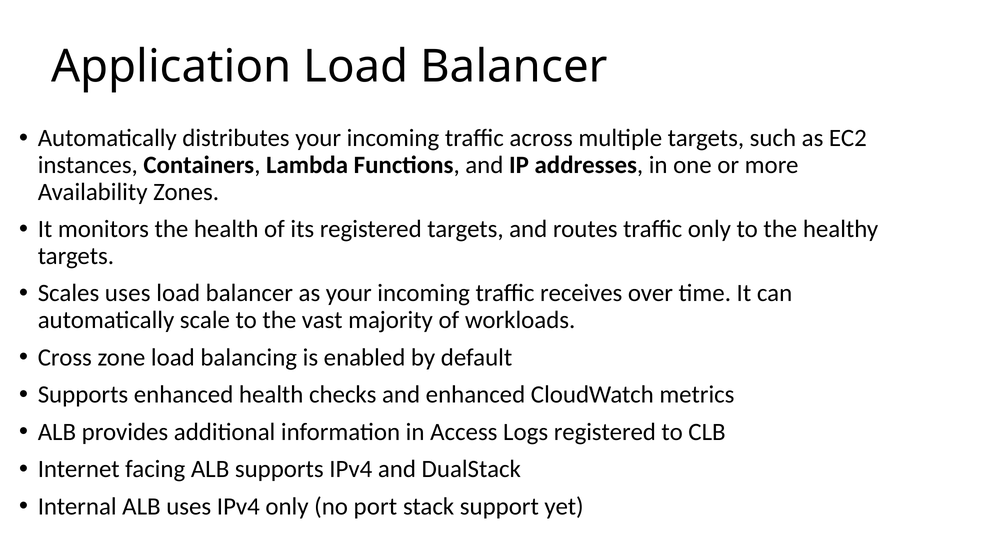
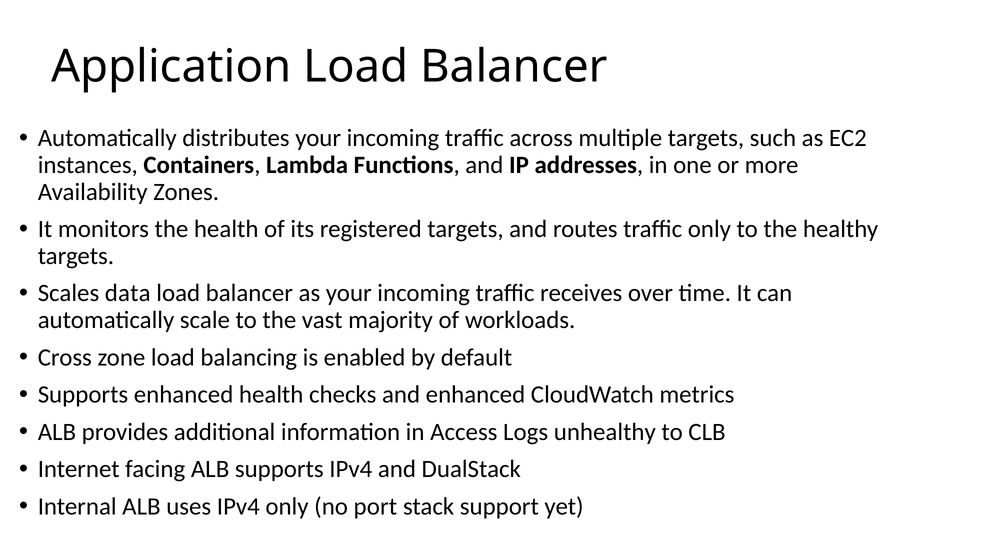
Scales uses: uses -> data (128, 293)
Logs registered: registered -> unhealthy (605, 432)
